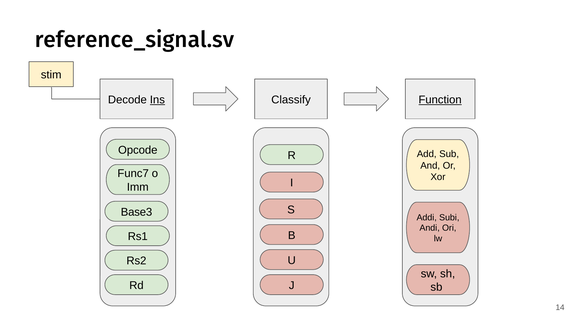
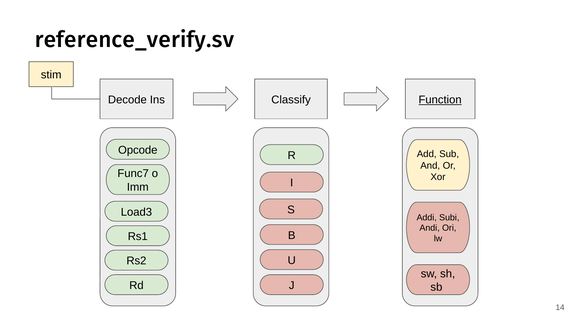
reference_signal.sv: reference_signal.sv -> reference_verify.sv (134, 40)
Ins underline: present -> none (157, 100)
Base3: Base3 -> Load3 (136, 212)
